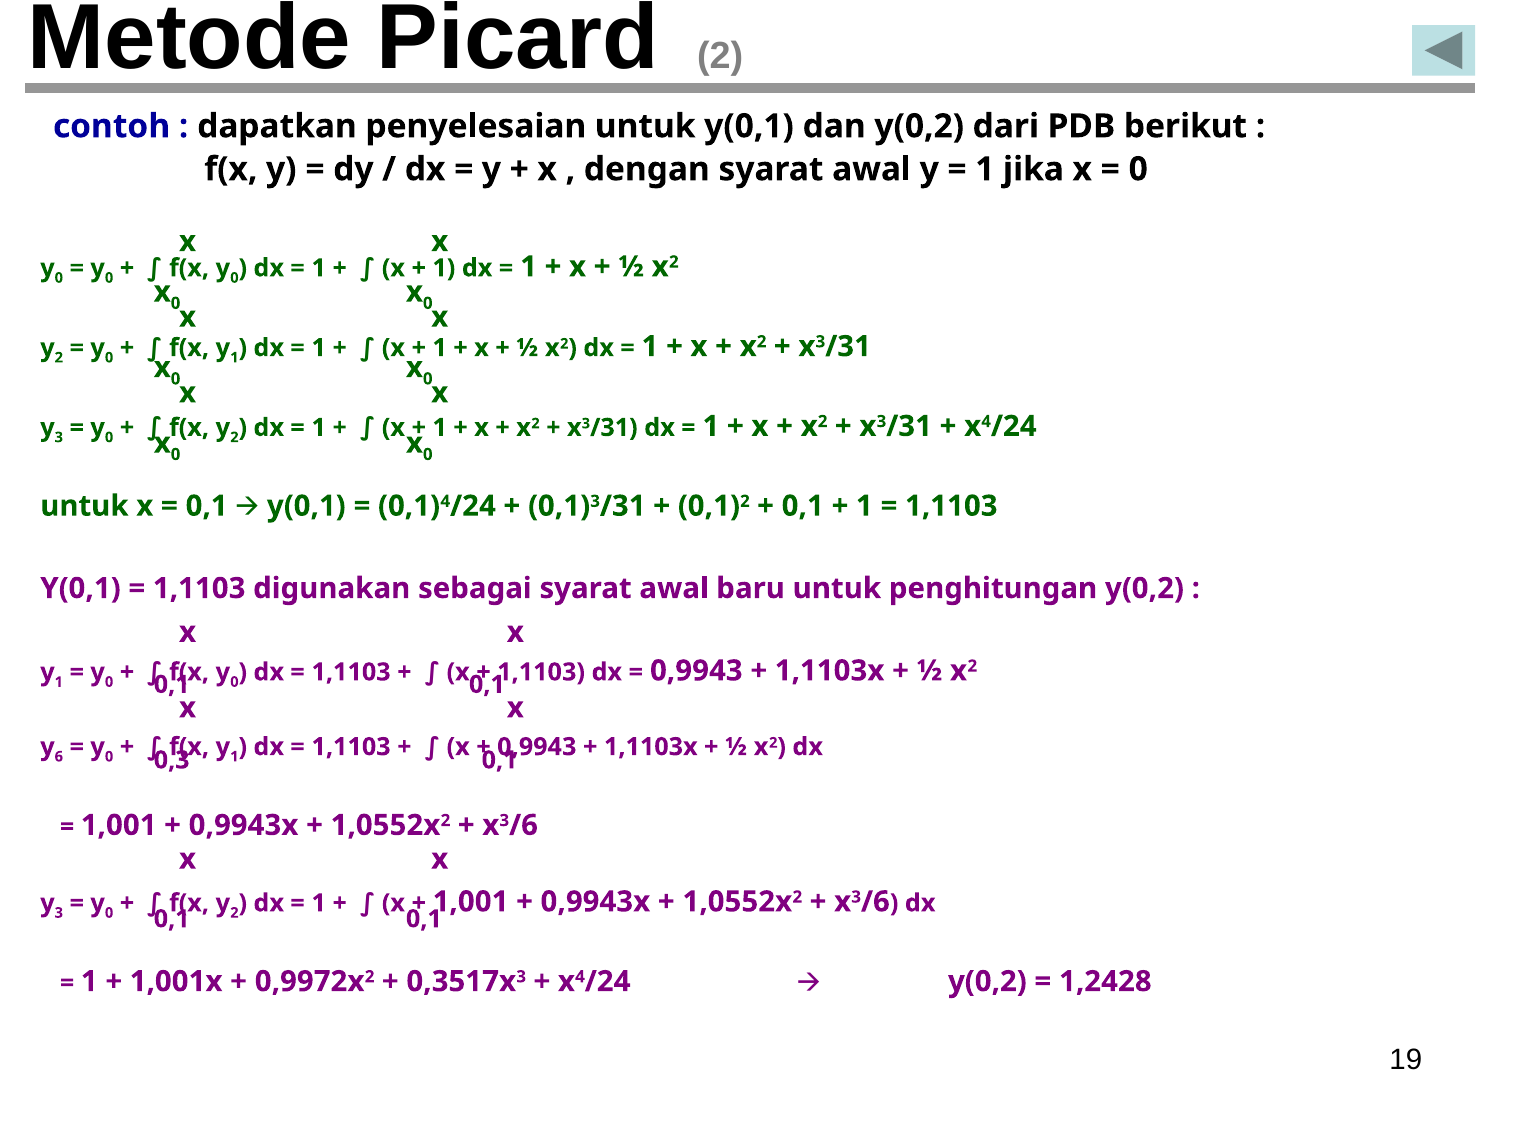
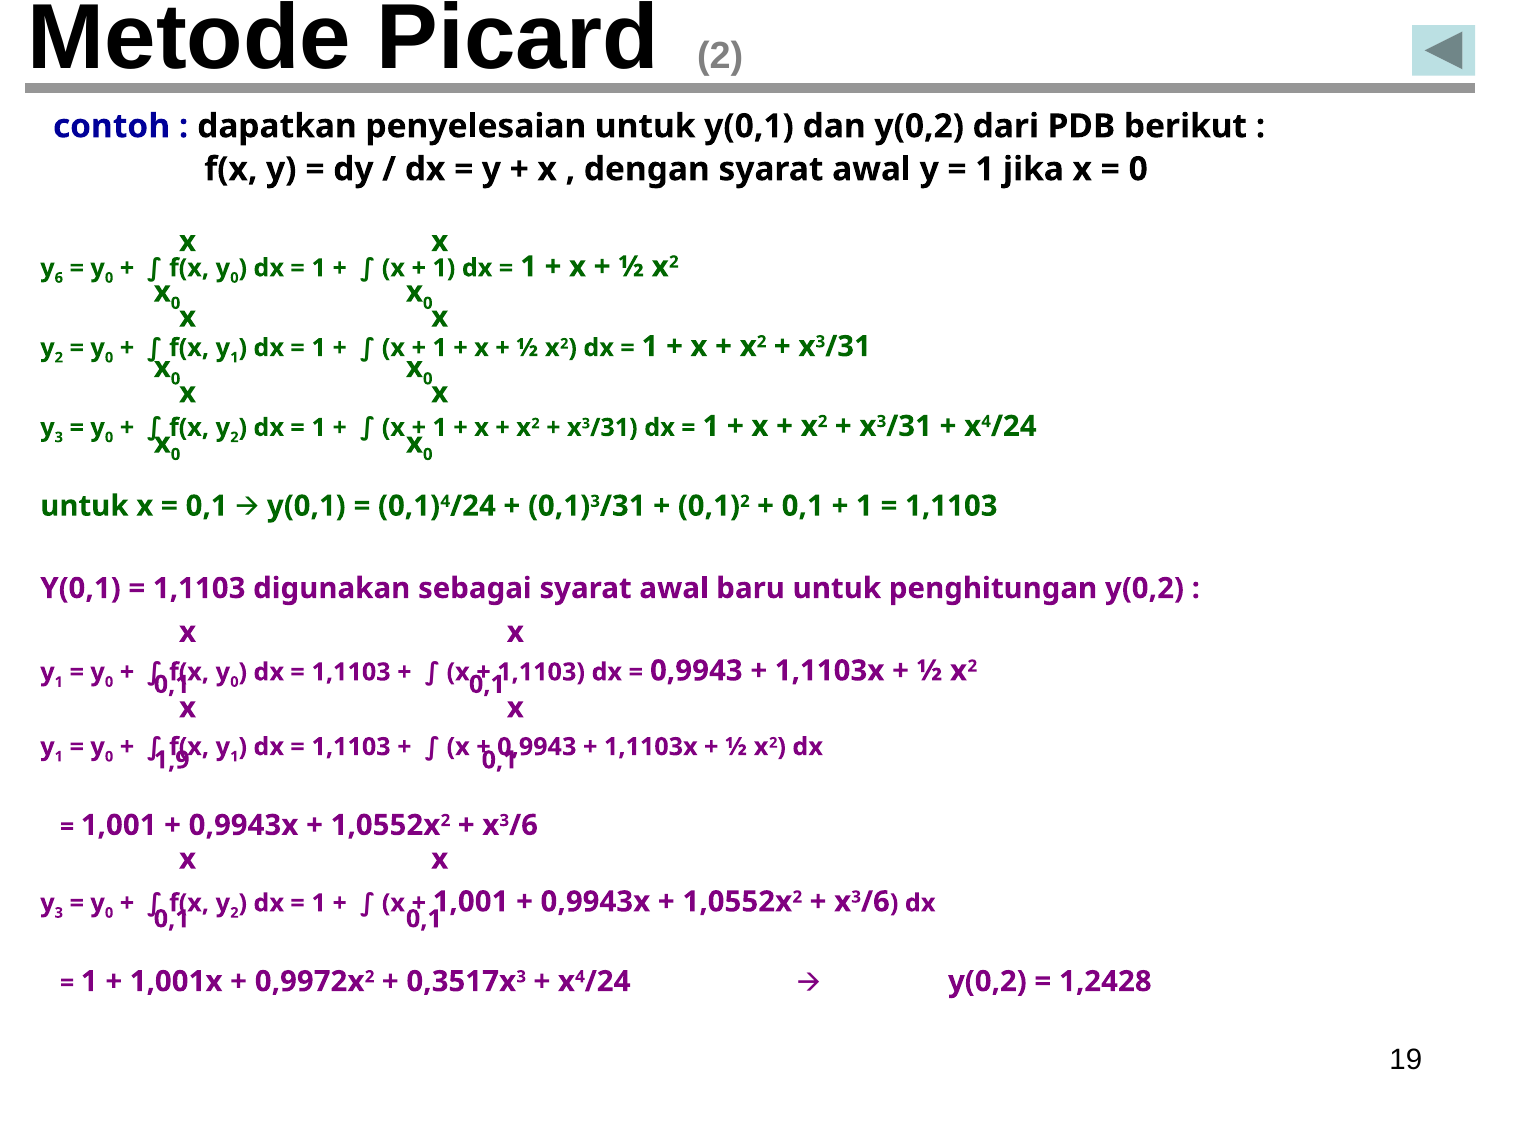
0: 0 -> 6 (59, 278)
6: 6 -> 1 (59, 757)
0,3: 0,3 -> 1,9 (172, 761)
